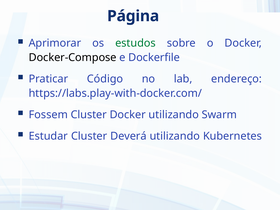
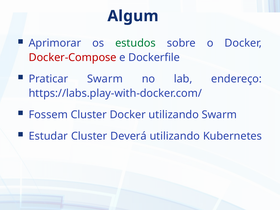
Página: Página -> Algum (133, 16)
Docker-Compose colour: black -> red (73, 58)
Praticar Código: Código -> Swarm (105, 79)
